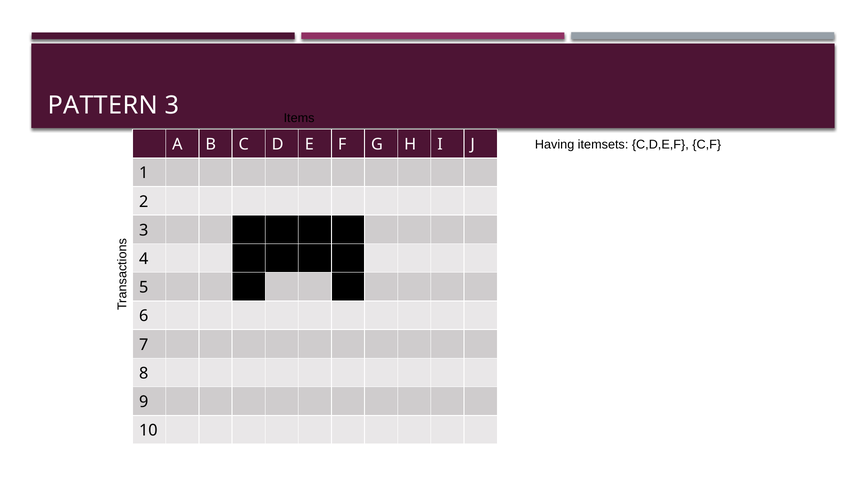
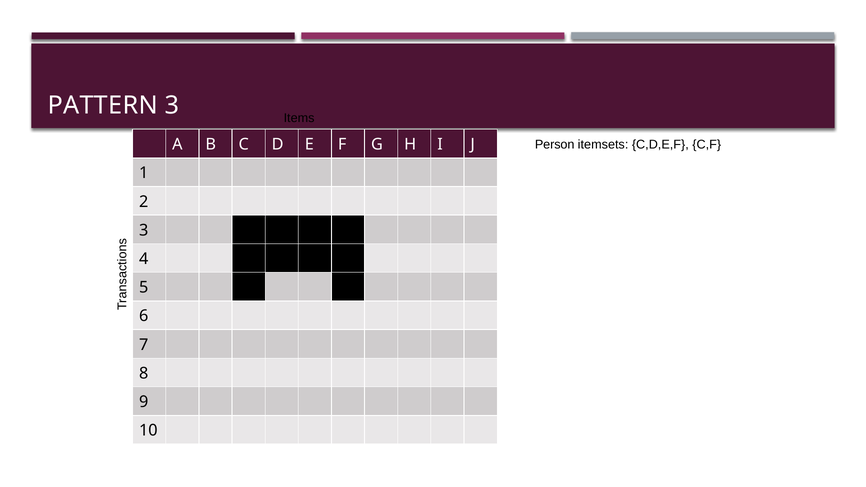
Having: Having -> Person (555, 144)
